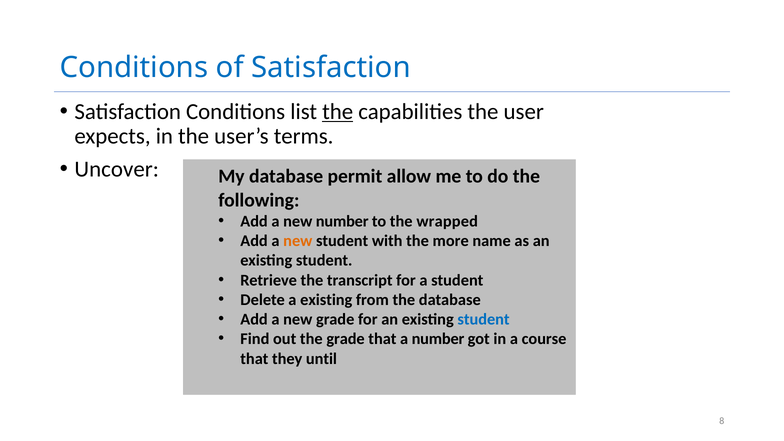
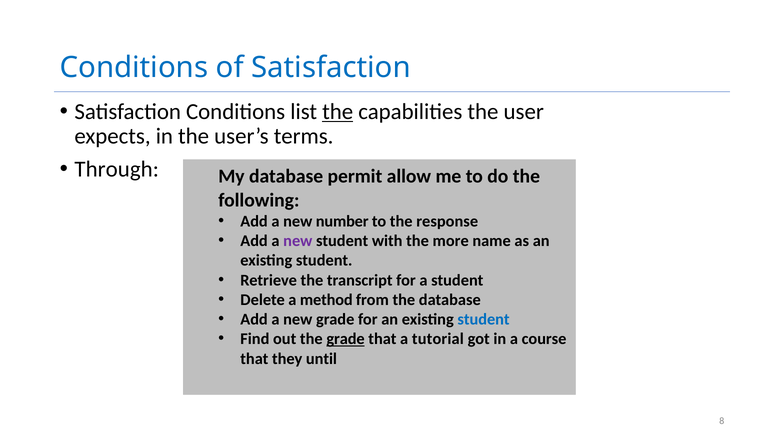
Uncover: Uncover -> Through (117, 169)
wrapped: wrapped -> response (447, 221)
new colour: orange -> purple (298, 241)
a existing: existing -> method (326, 300)
grade underline: none -> present (346, 339)
a number: number -> tutorial (438, 339)
